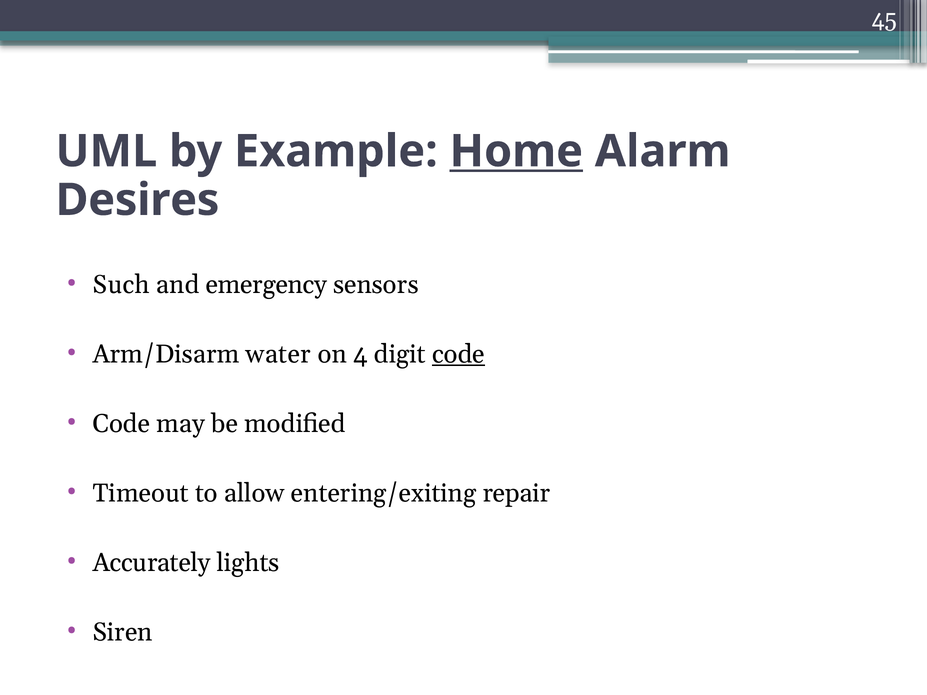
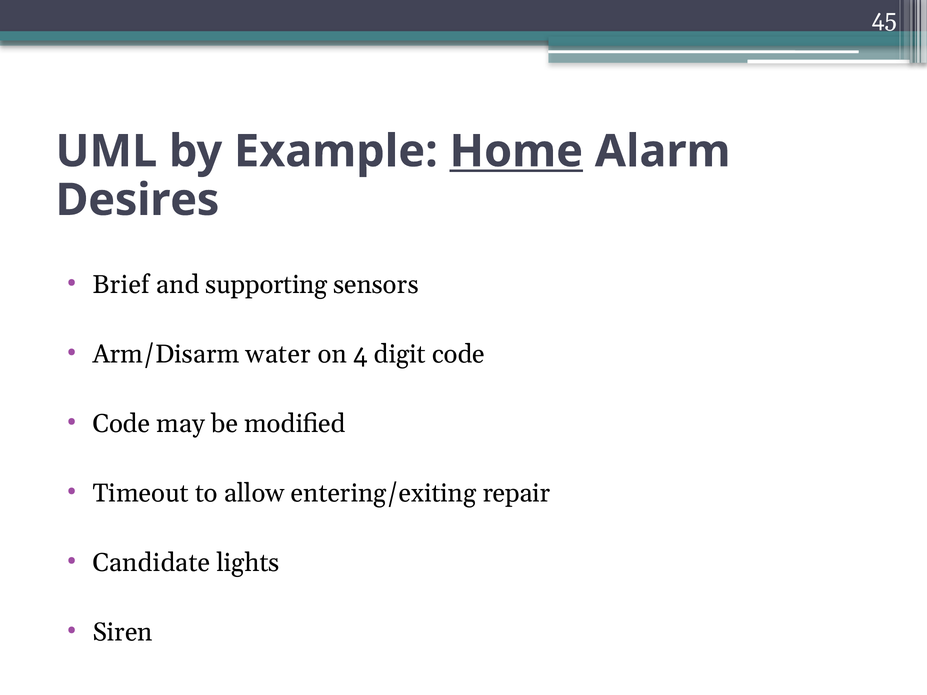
Such: Such -> Brief (121, 285)
emergency: emergency -> supporting (266, 285)
code underline: present -> none (458, 354)
Accurately: Accurately -> Candidate (151, 563)
